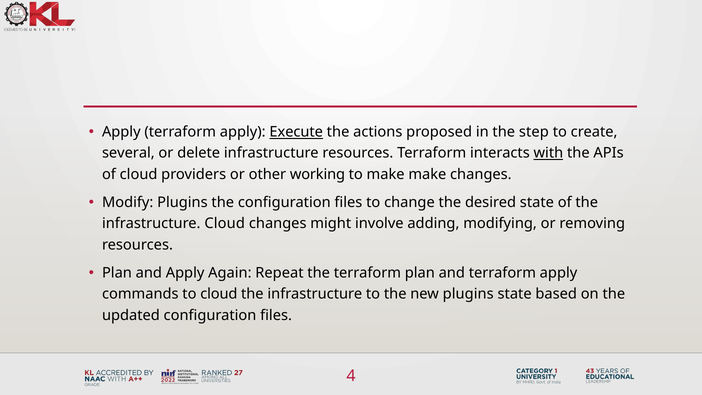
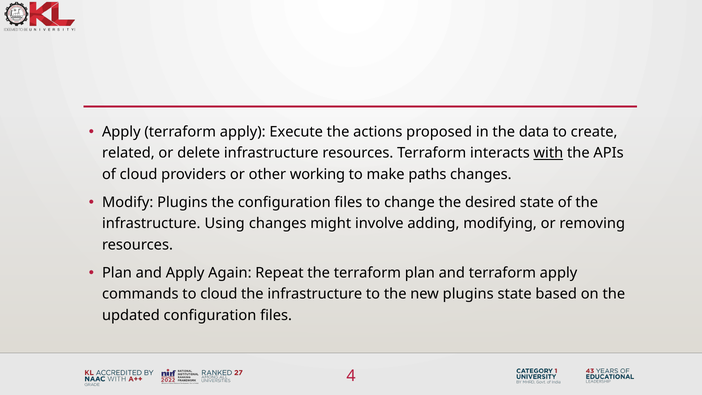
Execute underline: present -> none (296, 132)
step: step -> data (534, 132)
several: several -> related (128, 153)
make make: make -> paths (427, 174)
infrastructure Cloud: Cloud -> Using (225, 224)
